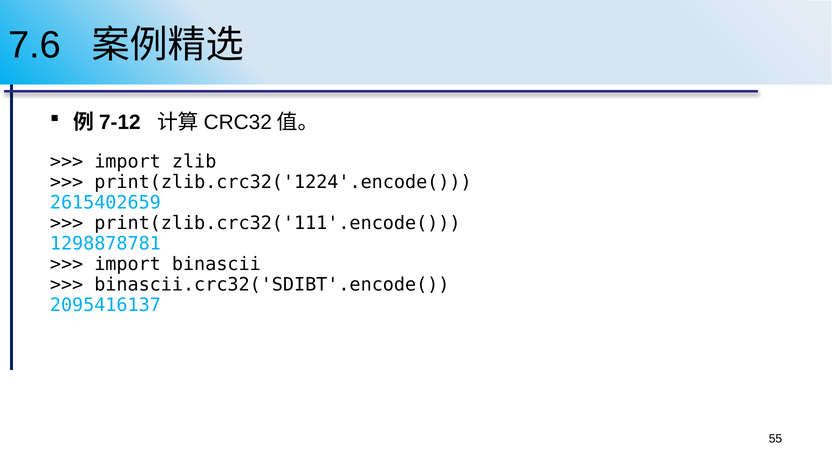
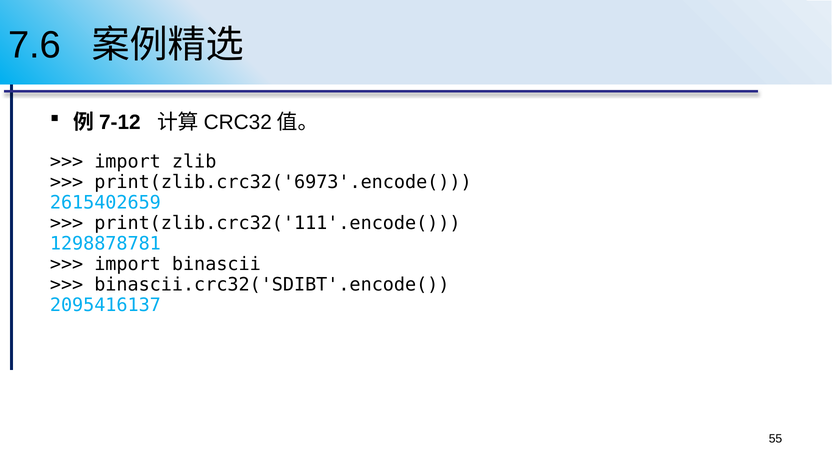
print(zlib.crc32('1224'.encode(: print(zlib.crc32('1224'.encode( -> print(zlib.crc32('6973'.encode( (283, 182)
